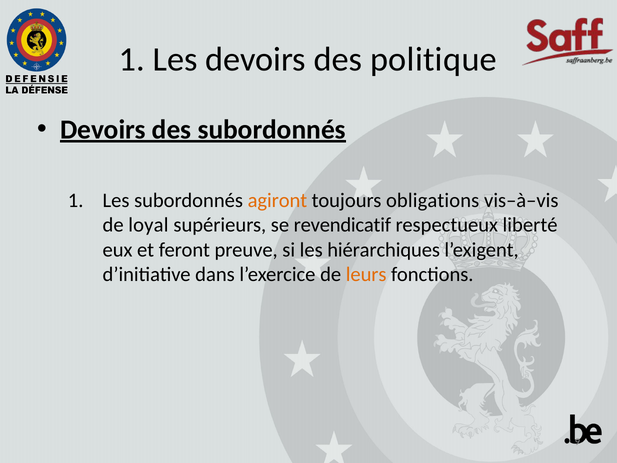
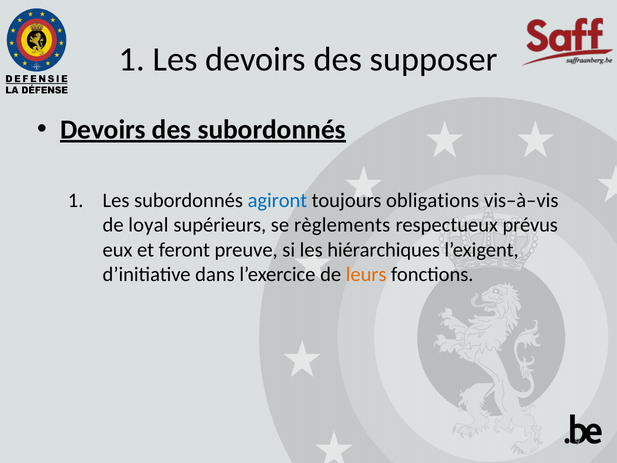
politique: politique -> supposer (434, 59)
agiront colour: orange -> blue (277, 200)
revendicatif: revendicatif -> règlements (342, 225)
liberté: liberté -> prévus (530, 225)
